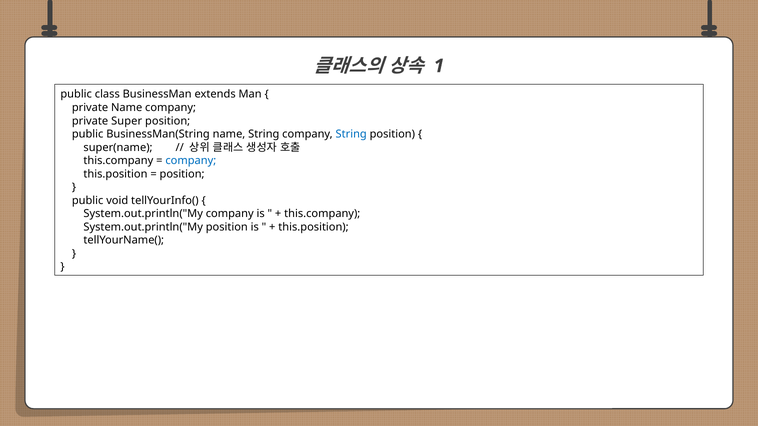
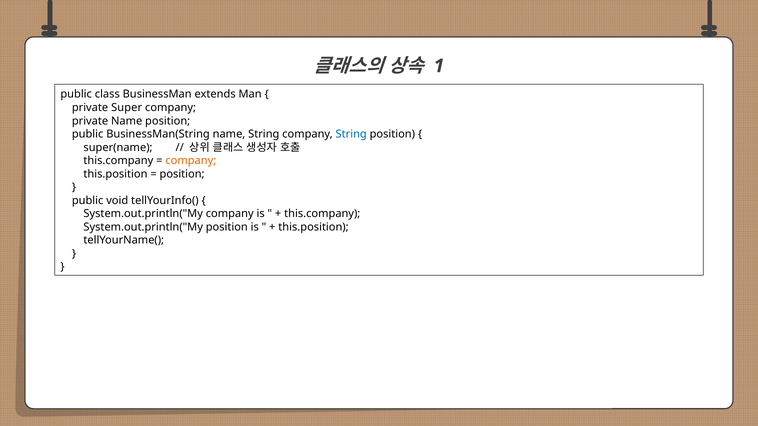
private Name: Name -> Super (127, 108)
private Super: Super -> Name (127, 121)
company colour: blue -> orange (191, 161)
